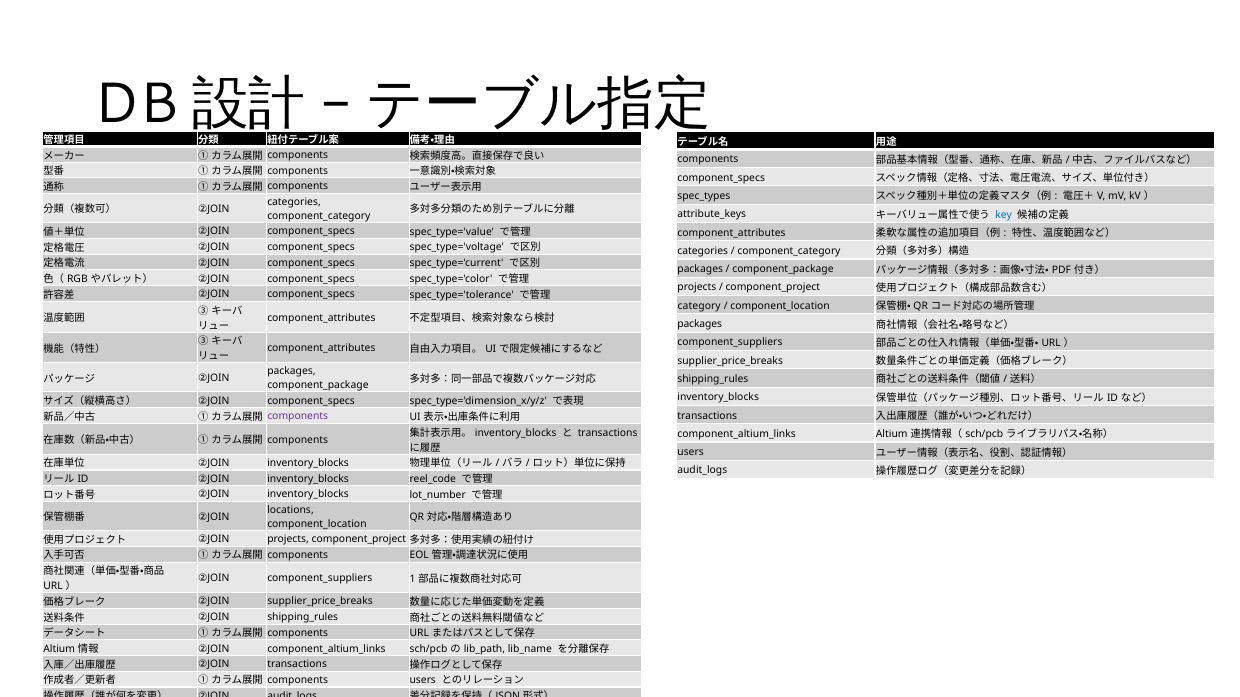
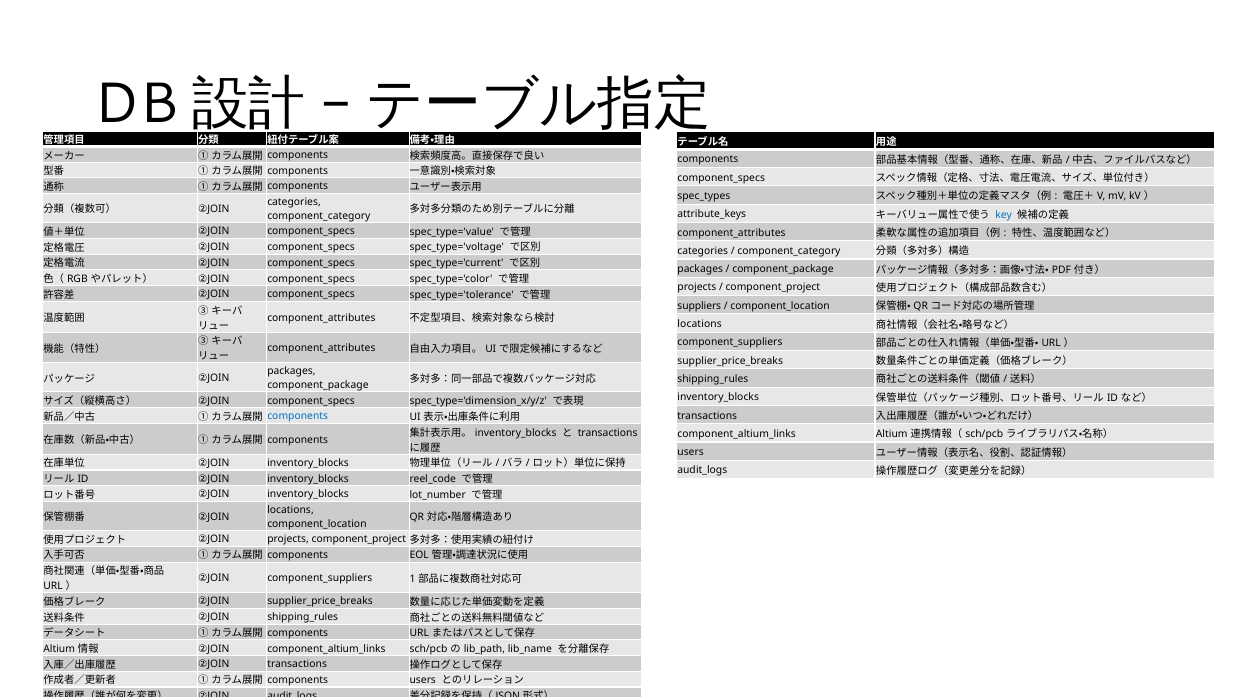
category: category -> suppliers (699, 306)
packages: packages -> locations (700, 324)
components colour: purple -> blue (298, 417)
